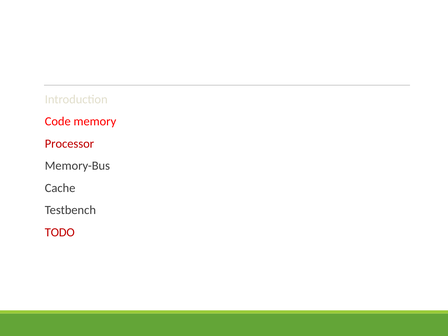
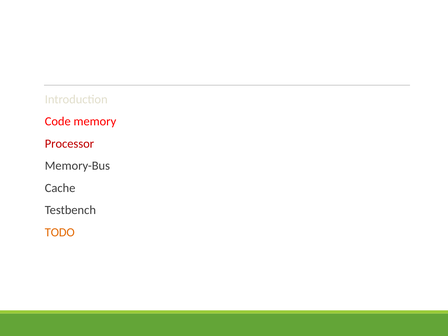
TODO colour: red -> orange (60, 232)
